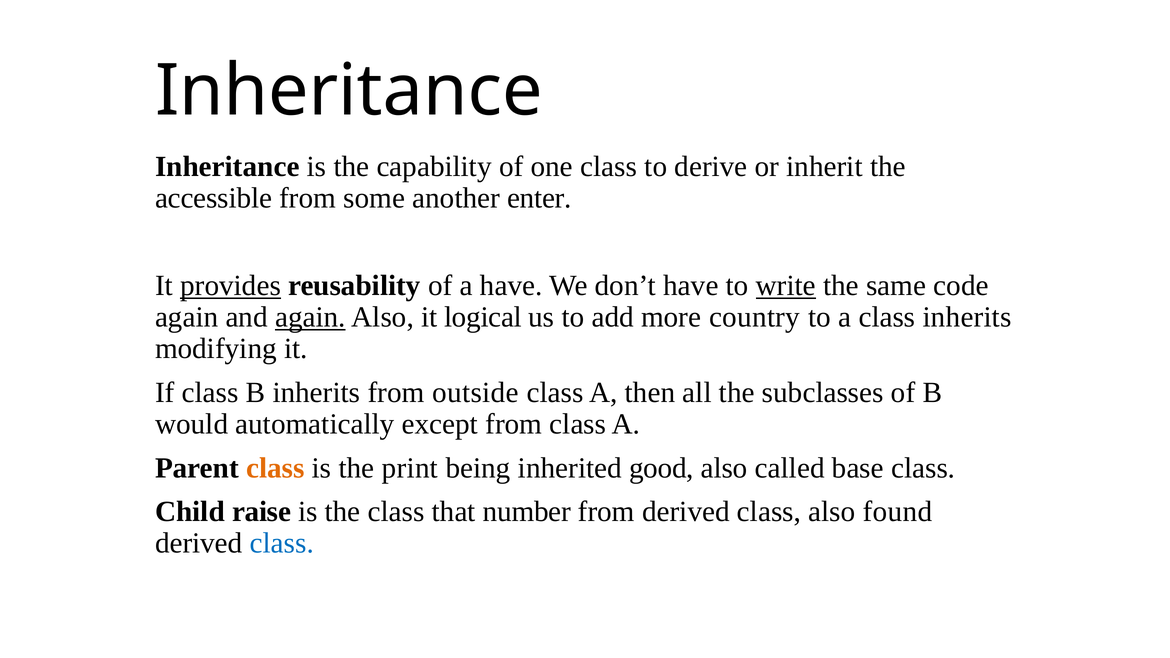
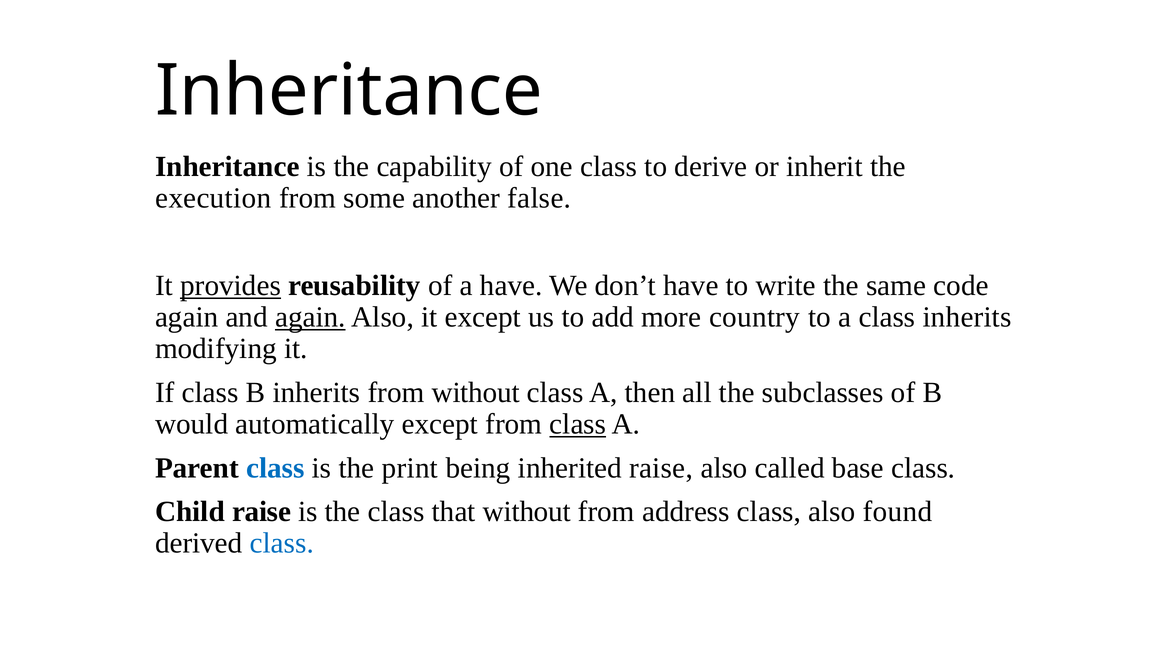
accessible: accessible -> execution (213, 198)
enter: enter -> false (539, 198)
write underline: present -> none (786, 286)
it logical: logical -> except (483, 317)
from outside: outside -> without (476, 393)
class underline: none -> present (578, 424)
class colour: orange -> blue (275, 468)
inherited good: good -> raise (661, 468)
that number: number -> without (527, 512)
from derived: derived -> address (686, 512)
